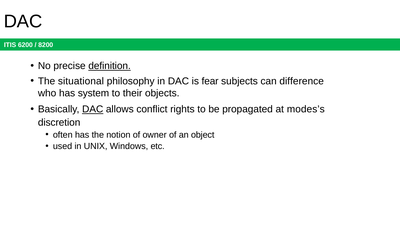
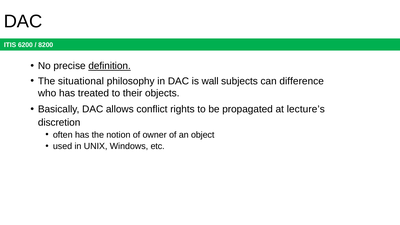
fear: fear -> wall (210, 81)
system: system -> treated (93, 93)
DAC underline: present -> none (93, 109)
modes’s: modes’s -> lecture’s (306, 109)
